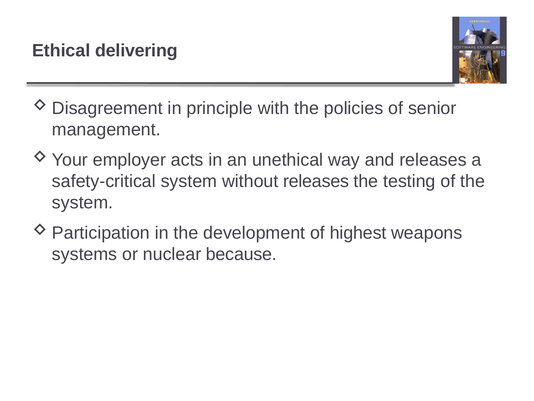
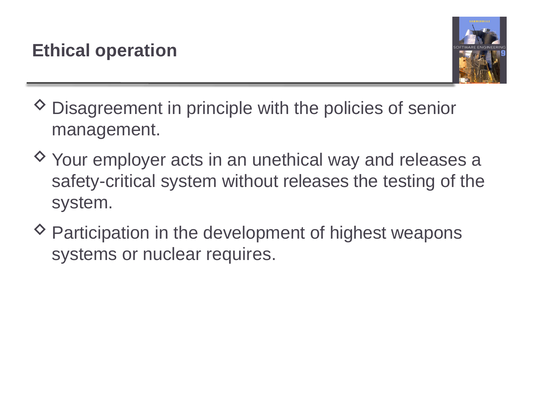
delivering: delivering -> operation (136, 51)
because: because -> requires (241, 254)
